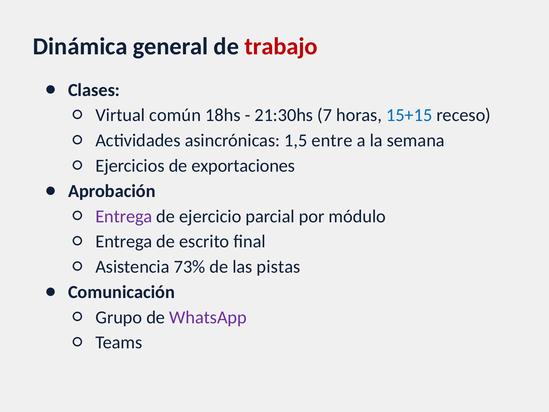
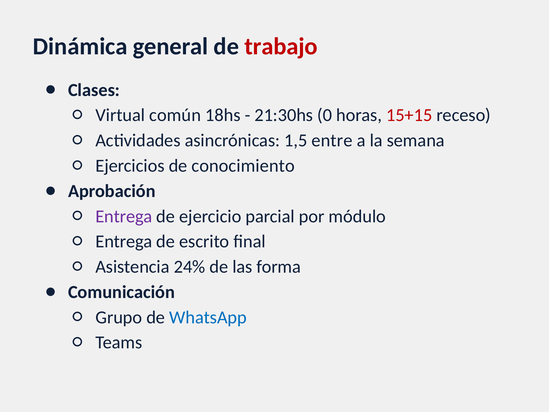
7: 7 -> 0 (325, 115)
15+15 colour: blue -> red (409, 115)
exportaciones: exportaciones -> conocimiento (243, 166)
73%: 73% -> 24% (190, 267)
pistas: pistas -> forma (279, 267)
WhatsApp colour: purple -> blue (208, 317)
